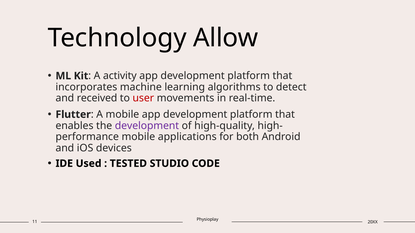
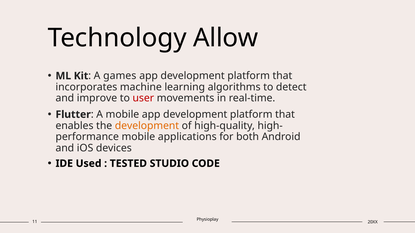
activity: activity -> games (120, 76)
received: received -> improve (97, 98)
development colour: purple -> orange (147, 126)
